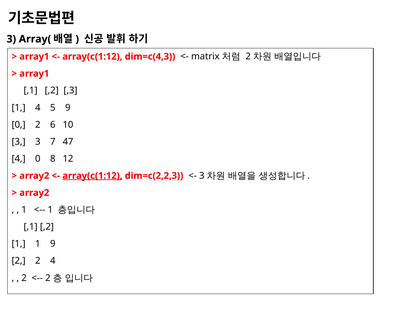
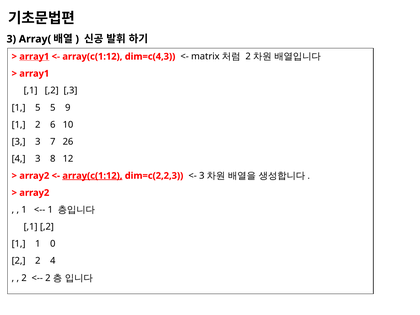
array1 underline: none -> present (34, 57)
1 4: 4 -> 5 (38, 108)
0: 0 -> 1 (19, 125)
47: 47 -> 26 (68, 142)
4 0: 0 -> 3 (38, 159)
1 9: 9 -> 0 (53, 244)
